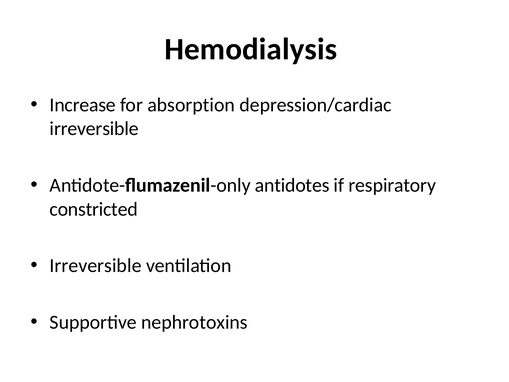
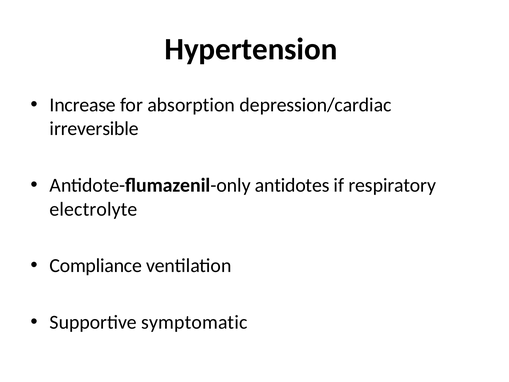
Hemodialysis: Hemodialysis -> Hypertension (251, 49)
constricted: constricted -> electrolyte (93, 209)
Irreversible: Irreversible -> Compliance (96, 266)
nephrotoxins: nephrotoxins -> symptomatic (194, 322)
